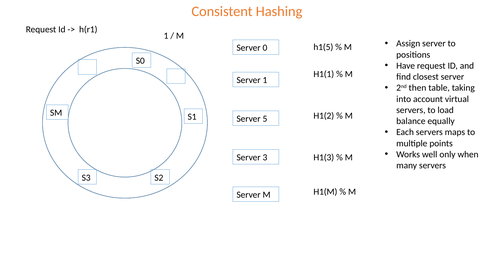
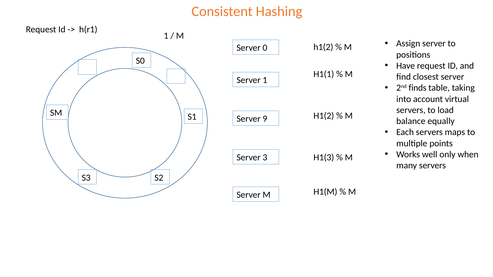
h1(5: h1(5 -> h1(2 (323, 47)
then: then -> finds (418, 88)
5: 5 -> 9 (265, 119)
